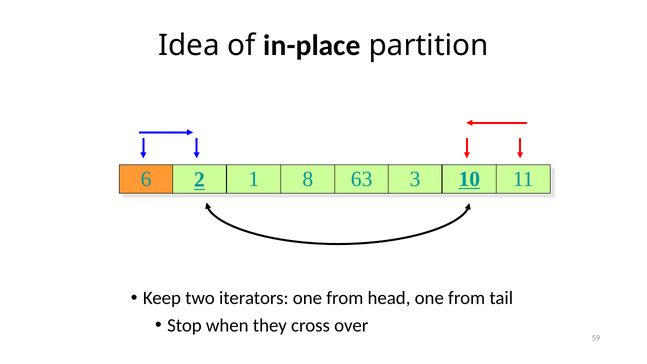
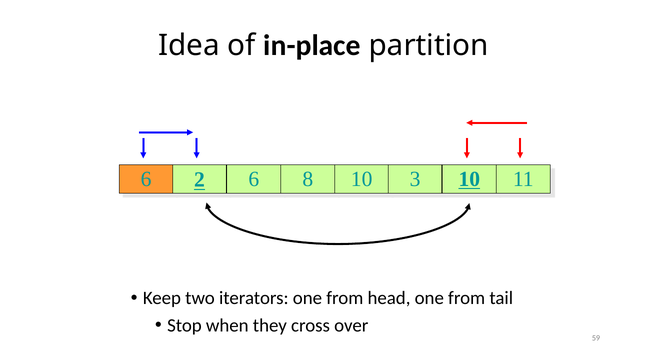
2 1: 1 -> 6 (254, 179)
8 63: 63 -> 10 (362, 179)
